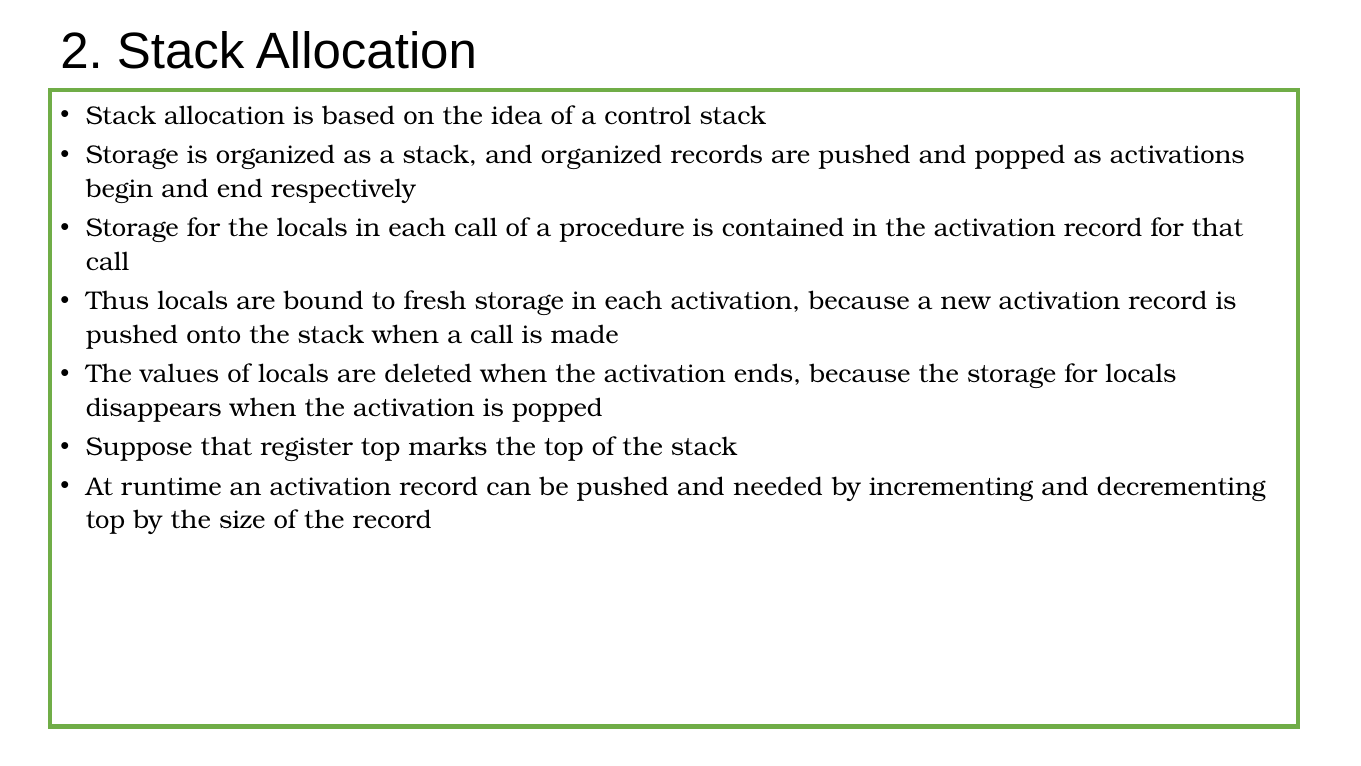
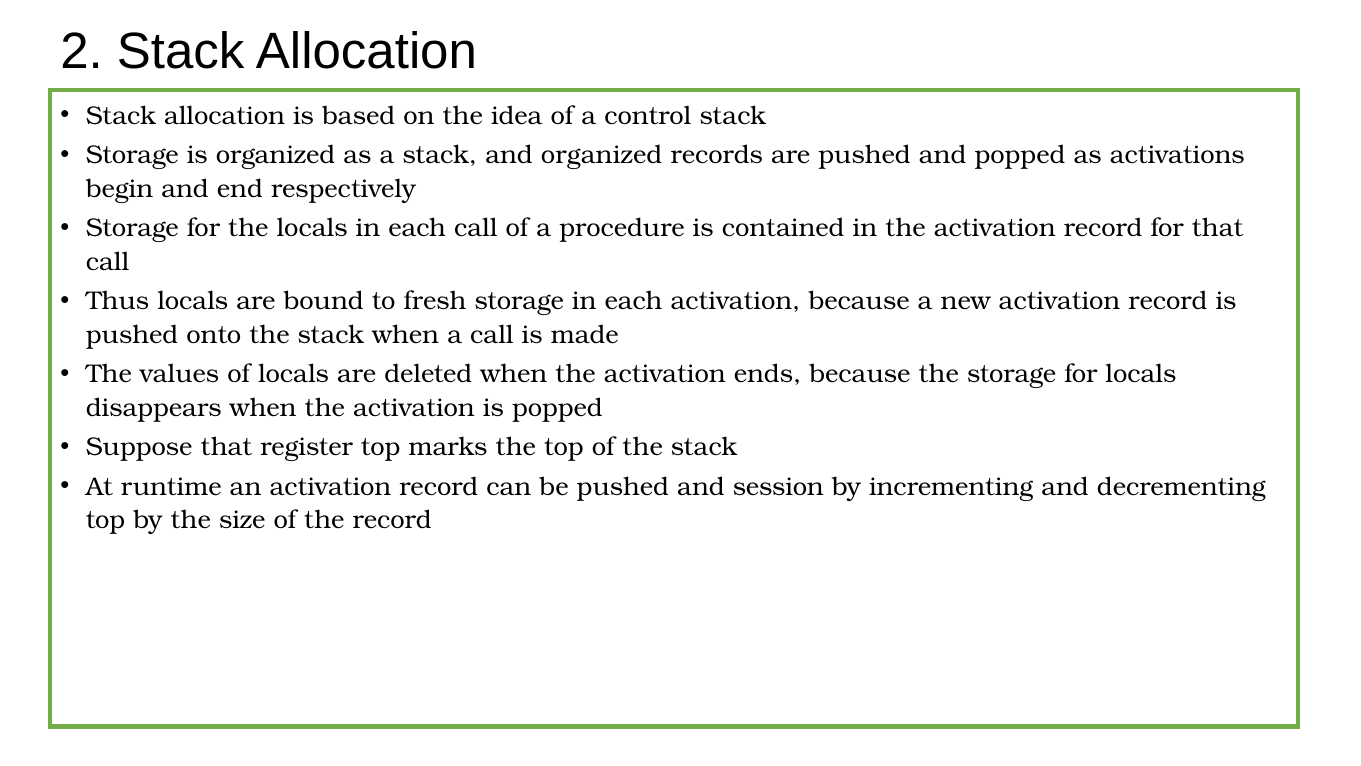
needed: needed -> session (778, 486)
